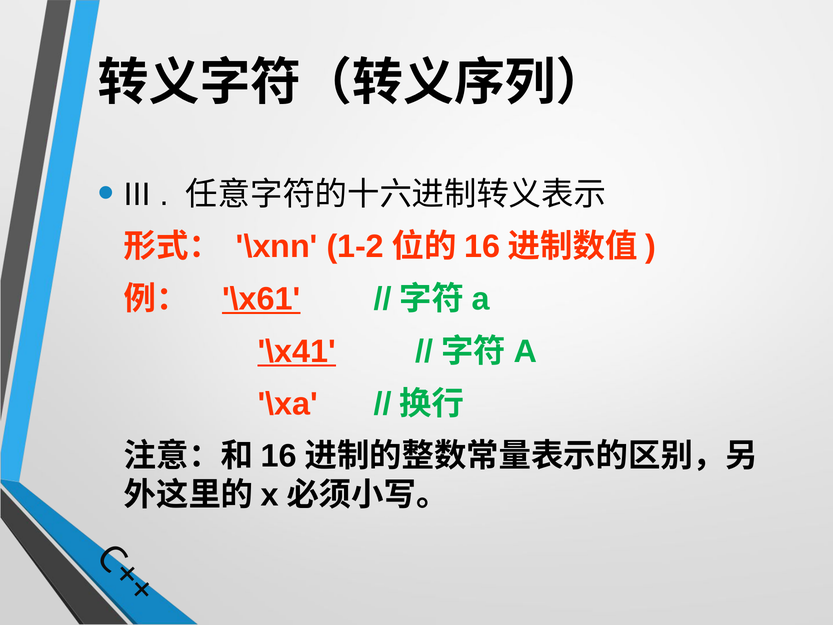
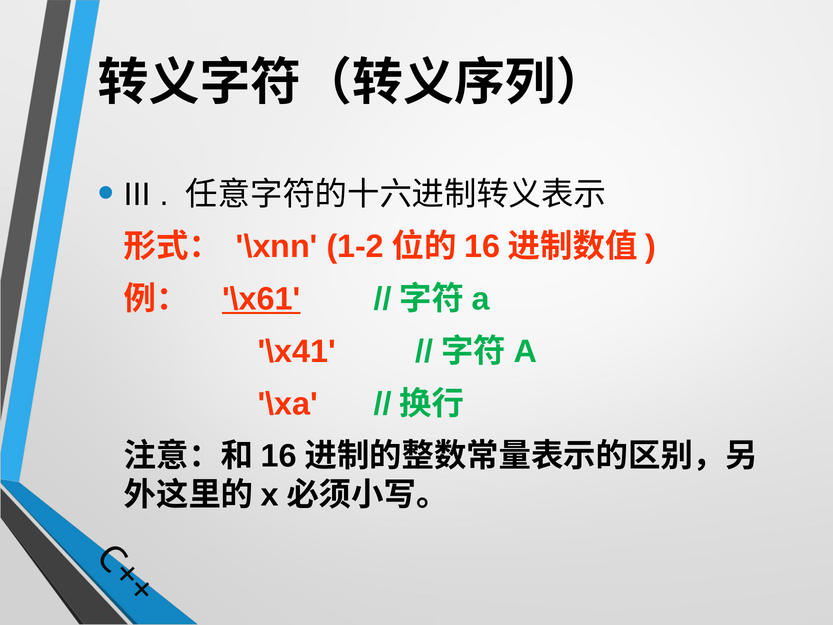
\x41 underline: present -> none (297, 351)
